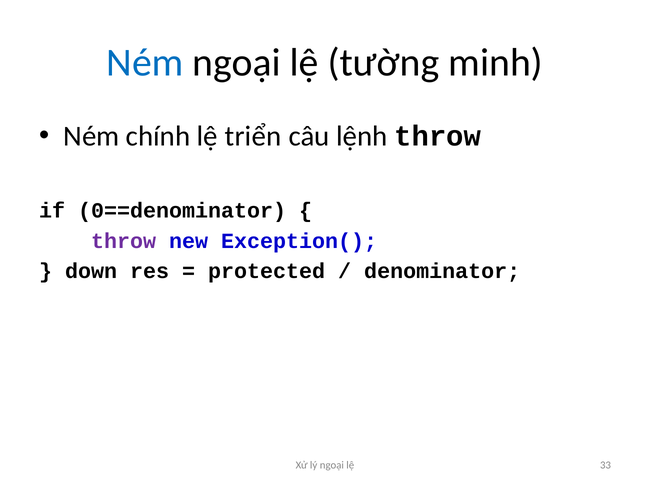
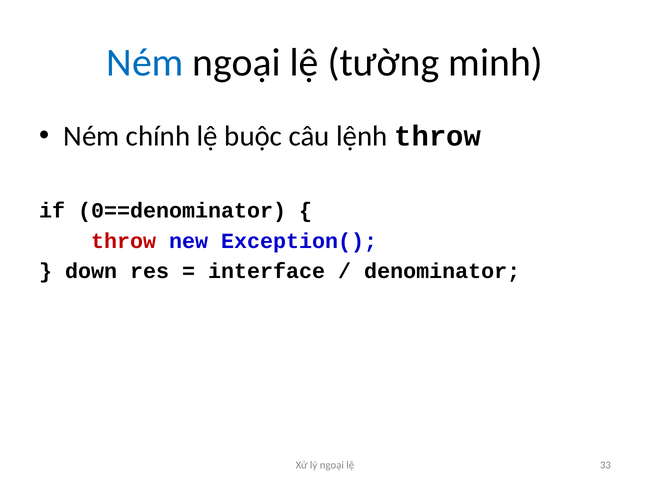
triển: triển -> buộc (253, 136)
throw colour: purple -> red (124, 241)
protected: protected -> interface (267, 272)
